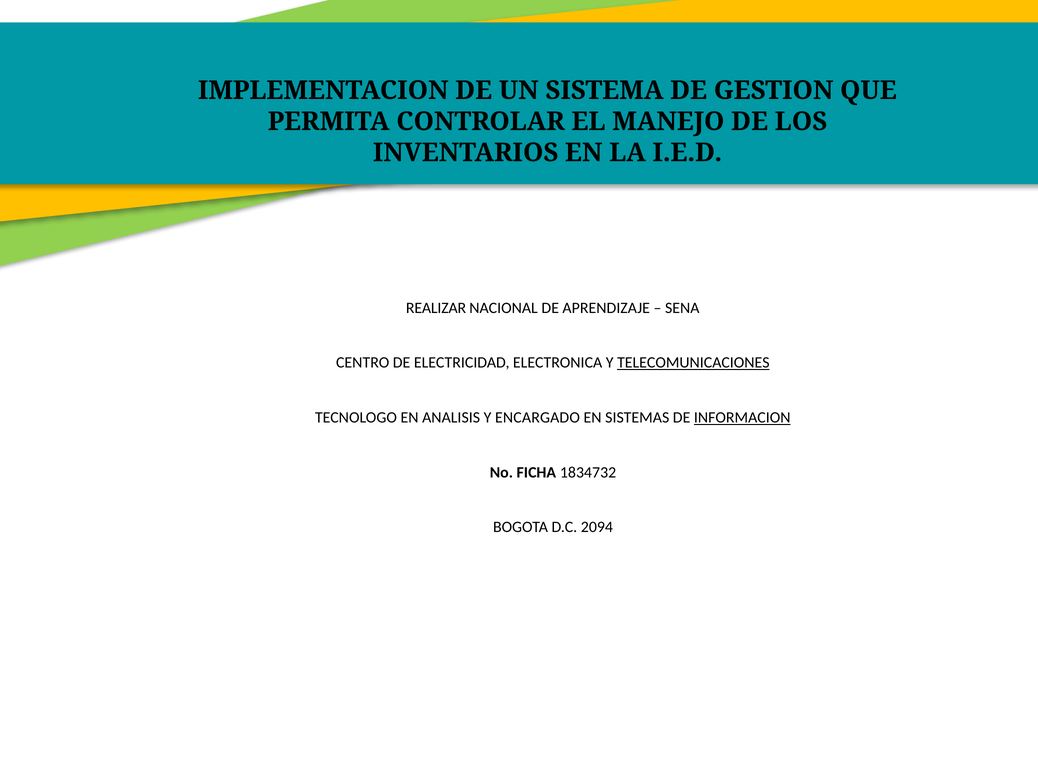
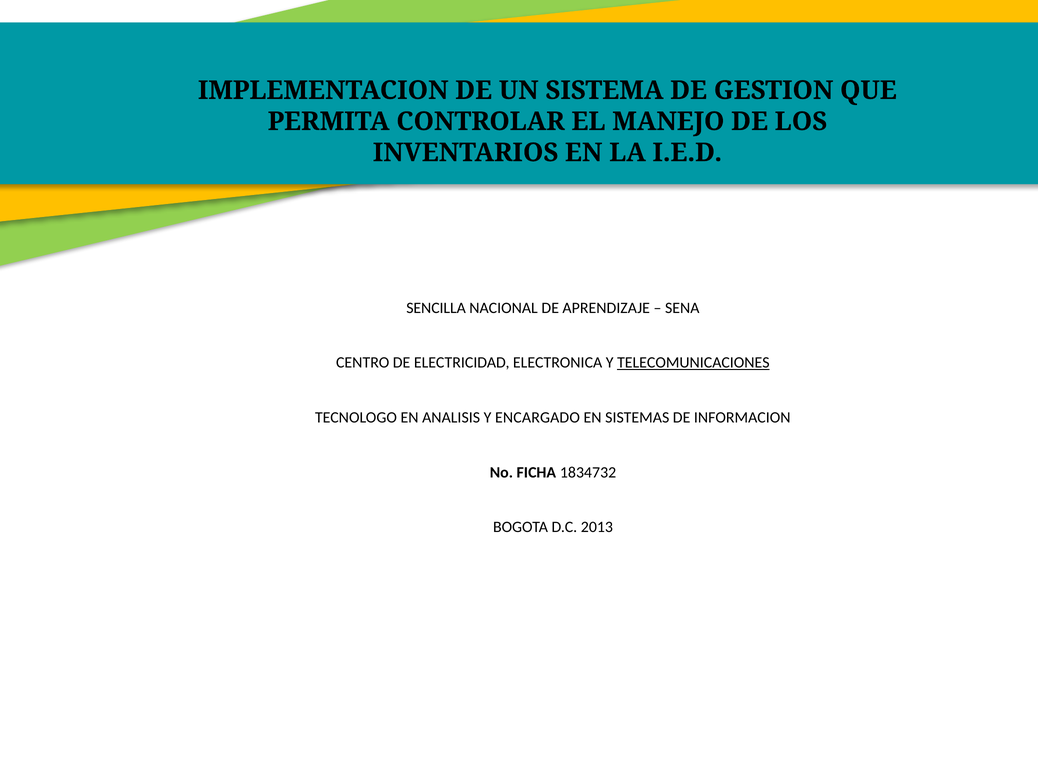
REALIZAR: REALIZAR -> SENCILLA (436, 308)
INFORMACION underline: present -> none (742, 418)
2094: 2094 -> 2013 (597, 527)
